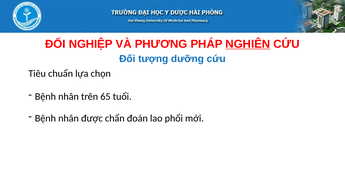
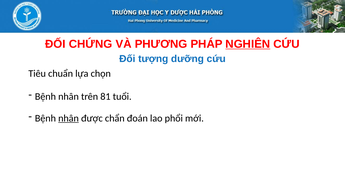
NGHIỆP: NGHIỆP -> CHỨNG (91, 44)
65: 65 -> 81 (105, 97)
nhân underline: none -> present (69, 118)
